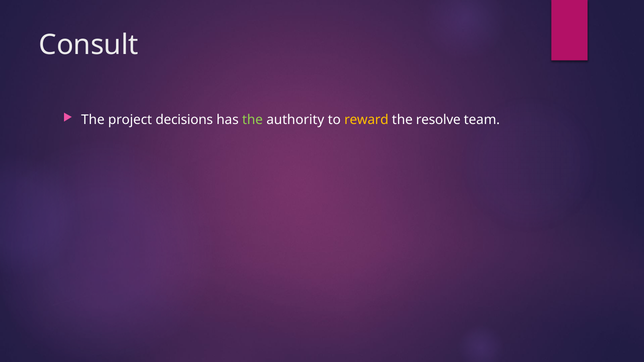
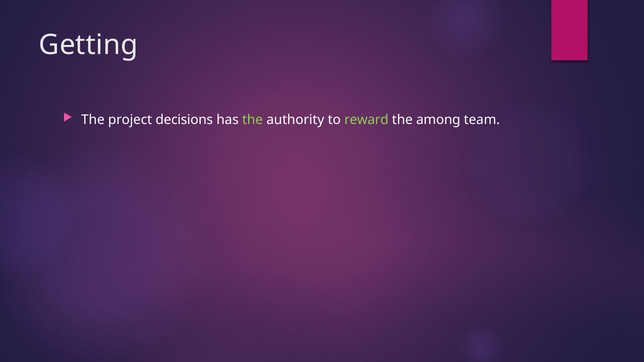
Consult: Consult -> Getting (89, 45)
reward colour: yellow -> light green (366, 120)
resolve: resolve -> among (438, 120)
